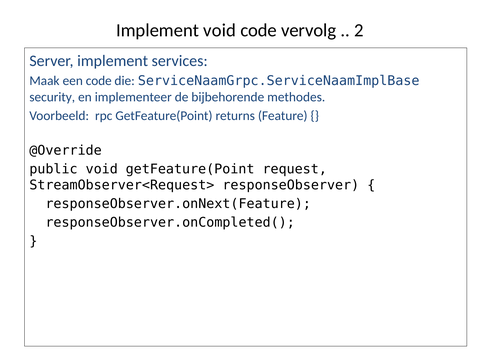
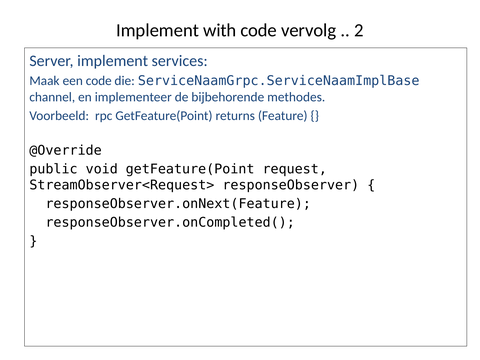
Implement void: void -> with (220, 30)
security: security -> channel (52, 97)
